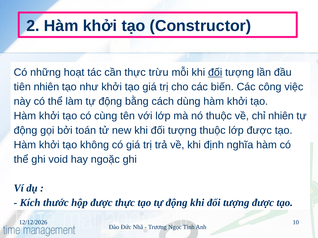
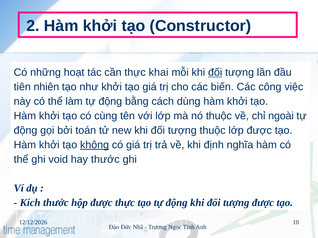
trừu: trừu -> khai (159, 73)
chỉ nhiên: nhiên -> ngoài (281, 116)
không underline: none -> present (95, 145)
hay ngoặc: ngoặc -> thước (105, 160)
